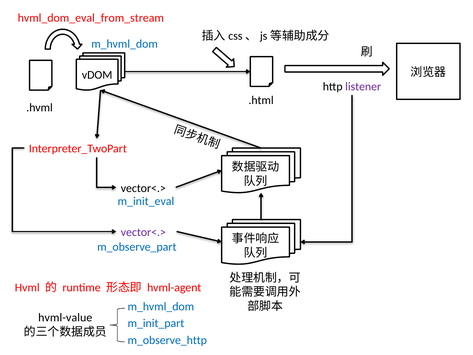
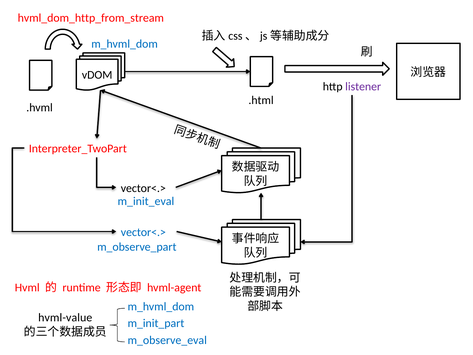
hvml_dom_eval_from_stream: hvml_dom_eval_from_stream -> hvml_dom_http_from_stream (91, 18)
vector<.> colour: purple -> blue (143, 232)
m_observe_http: m_observe_http -> m_observe_eval (167, 340)
